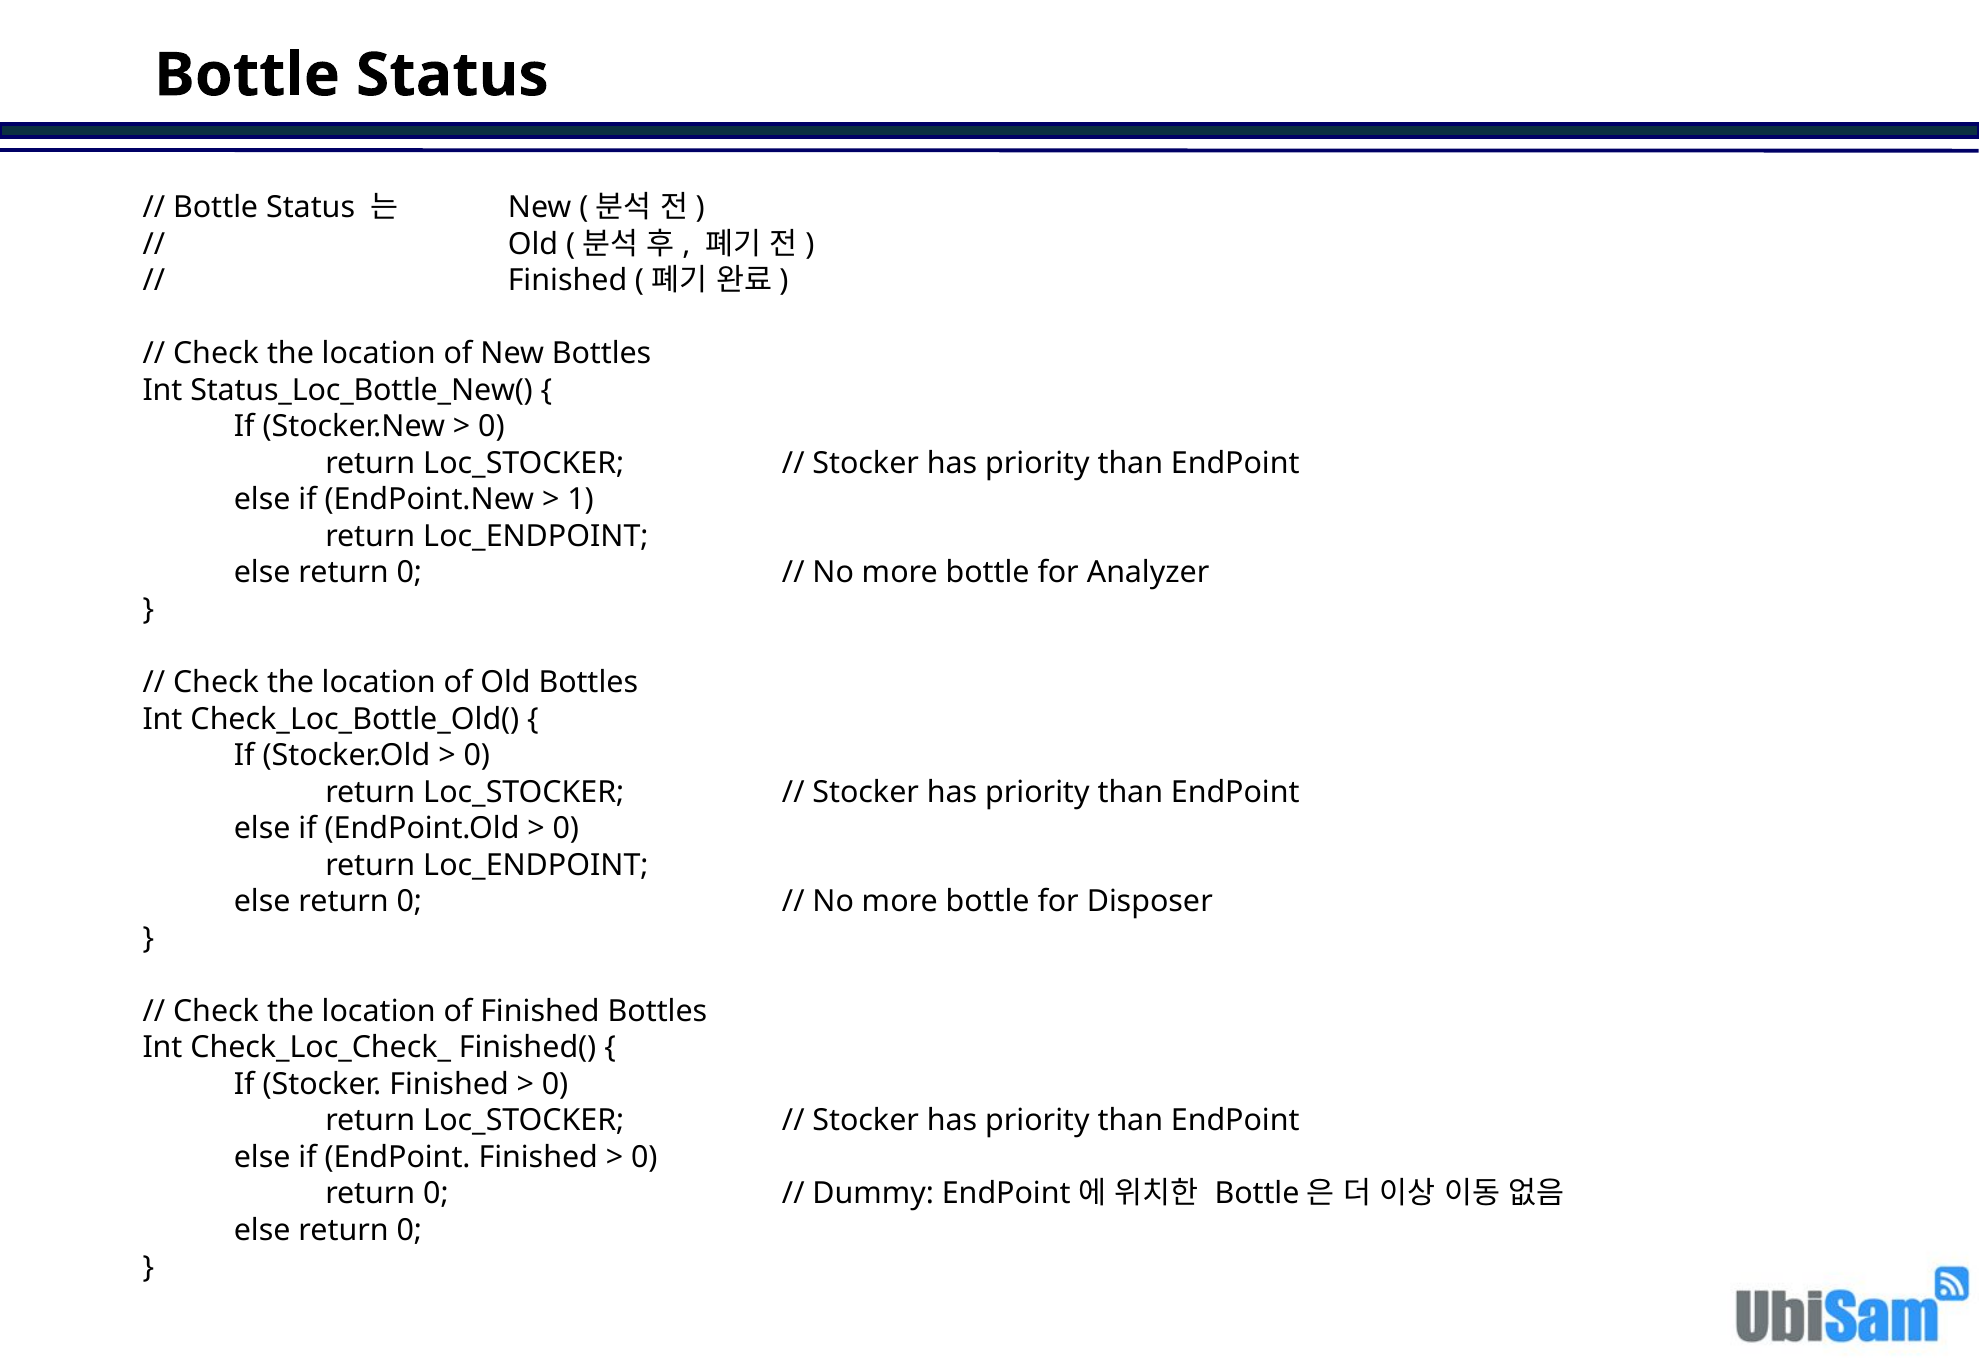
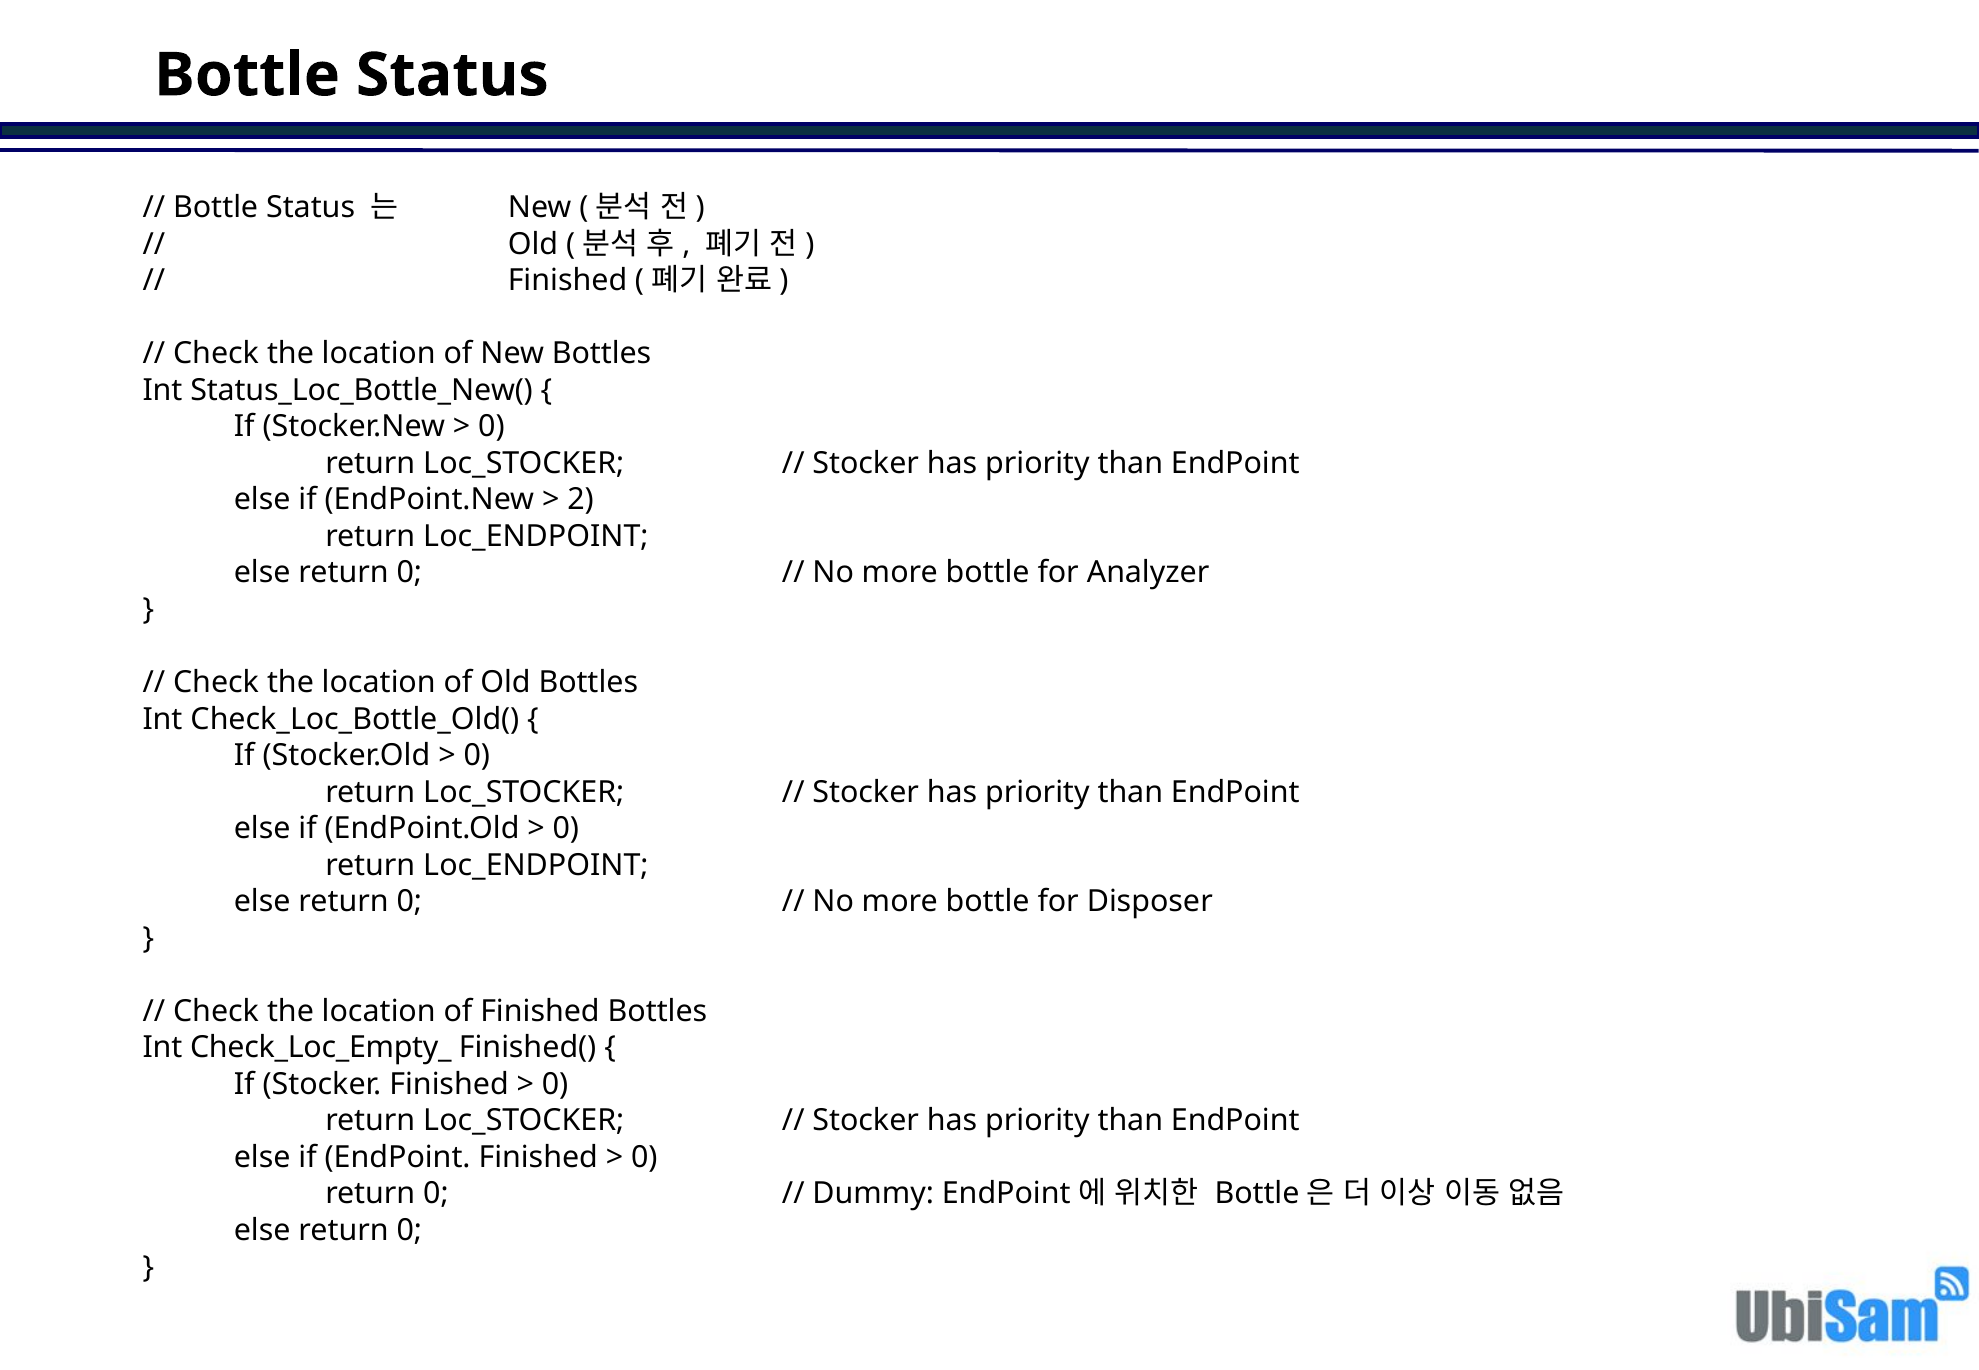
1: 1 -> 2 (581, 500)
Check_Loc_Check_: Check_Loc_Check_ -> Check_Loc_Empty_ (321, 1048)
